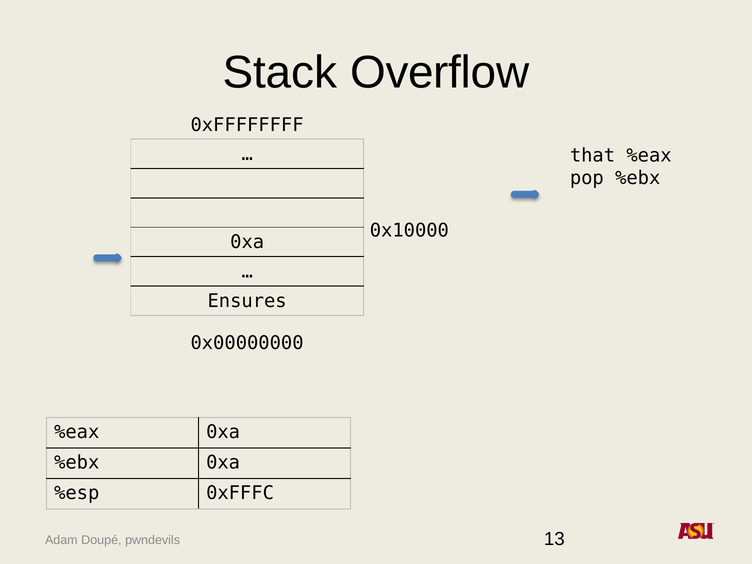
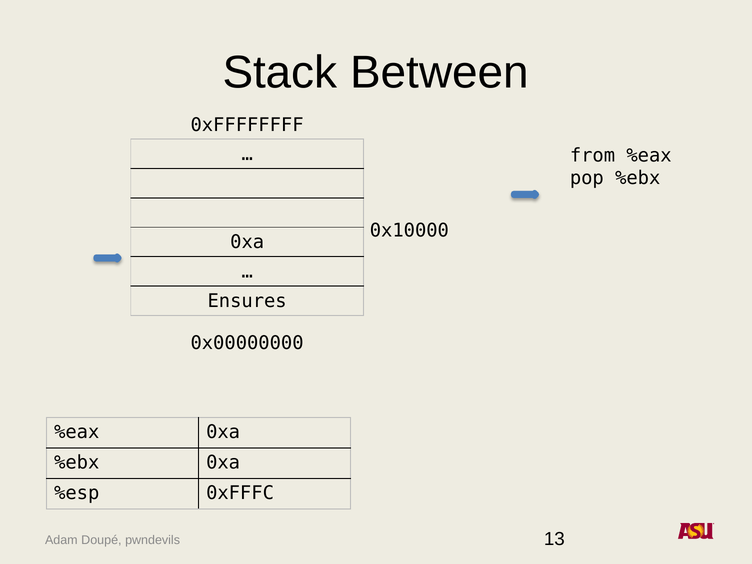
Overflow: Overflow -> Between (440, 73)
that: that -> from (593, 156)
